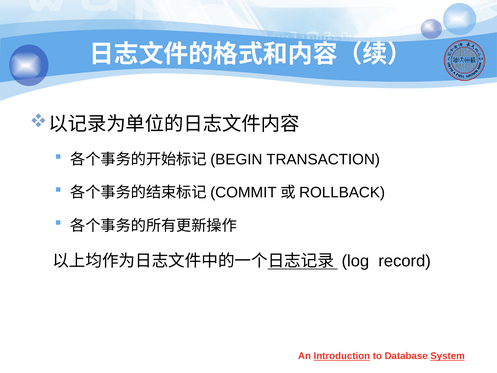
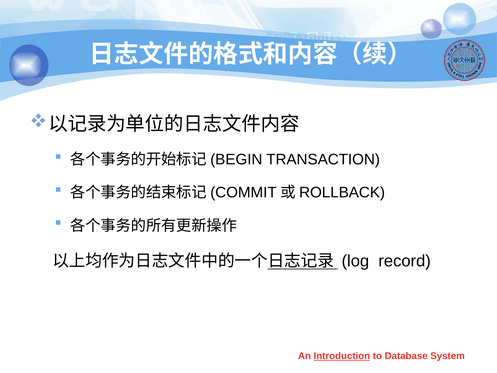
System underline: present -> none (448, 356)
